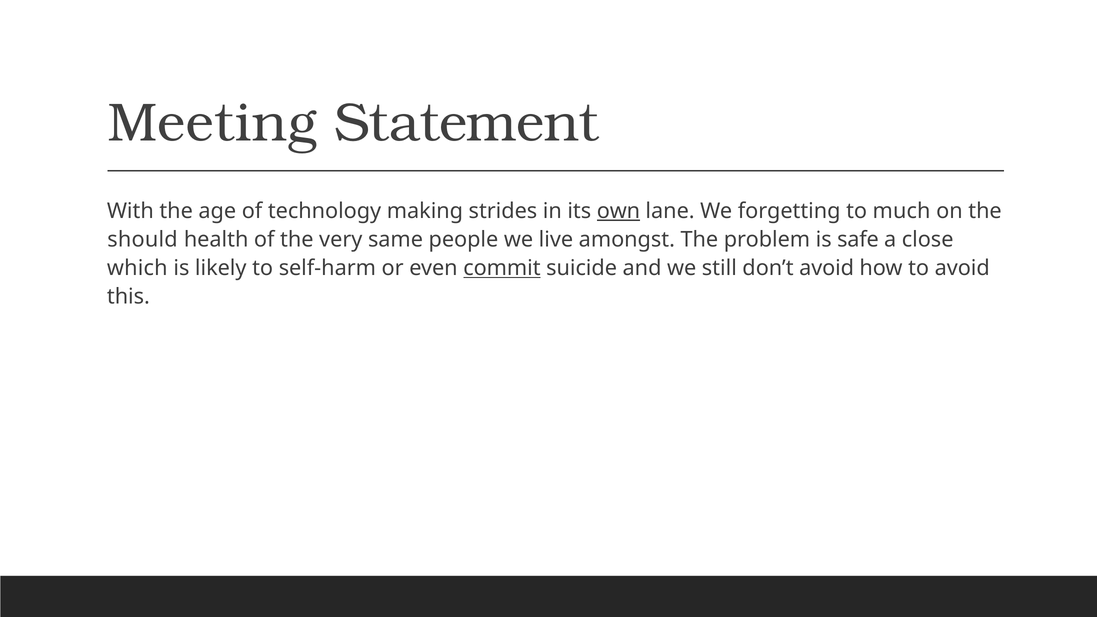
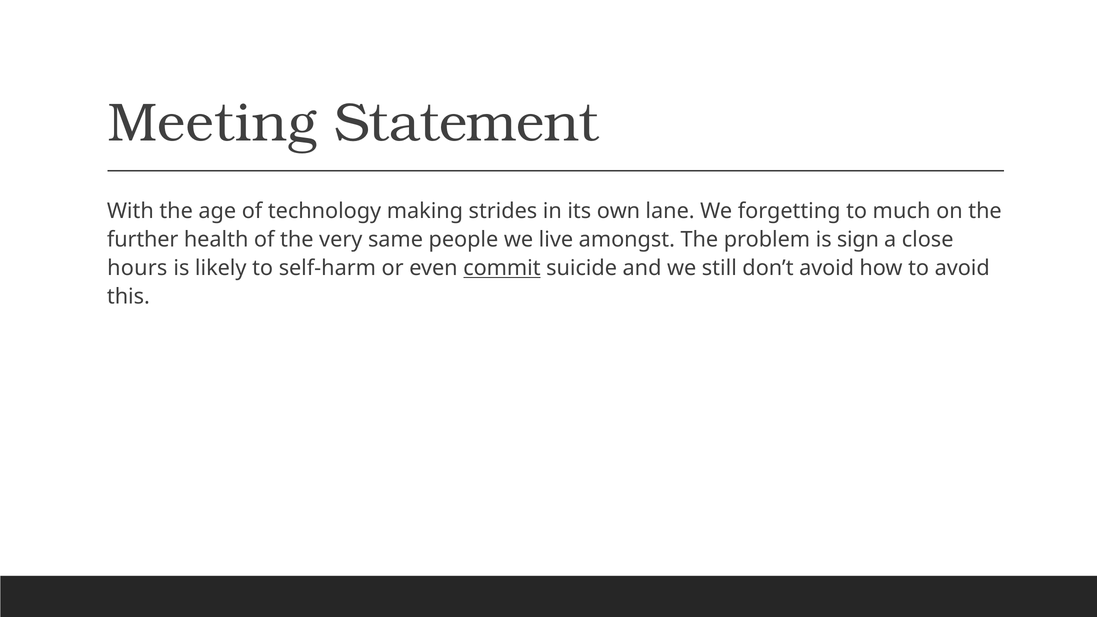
own underline: present -> none (618, 211)
should: should -> further (143, 240)
safe: safe -> sign (858, 240)
which: which -> hours (137, 268)
